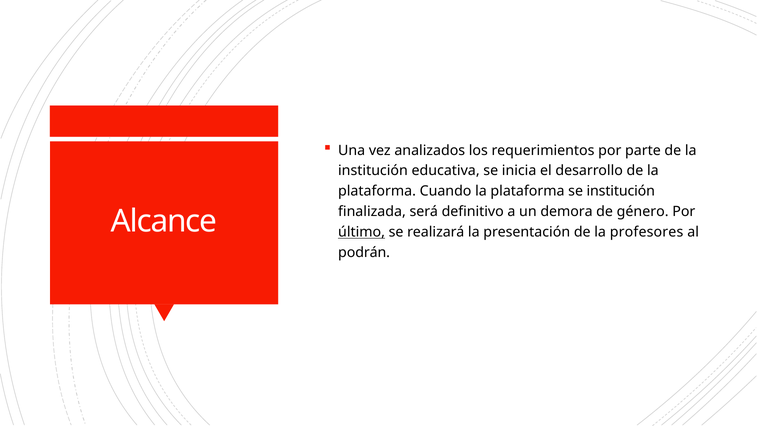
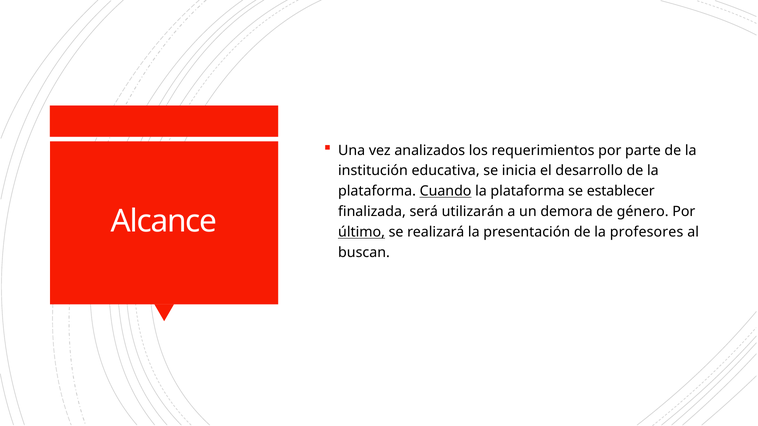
Cuando underline: none -> present (446, 191)
se institución: institución -> establecer (621, 191)
definitivo: definitivo -> utilizarán (473, 212)
podrán: podrán -> buscan (364, 253)
